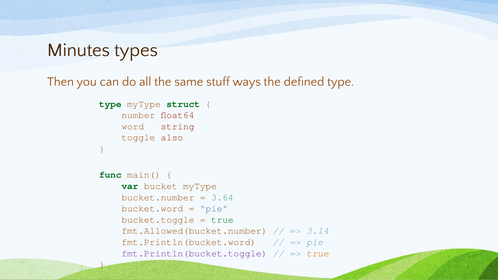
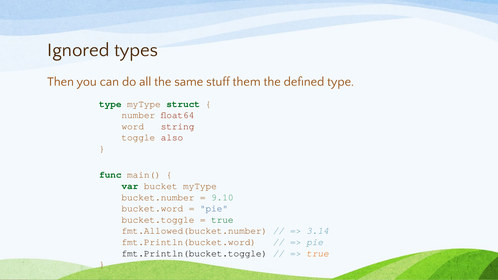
Minutes: Minutes -> Ignored (78, 50)
ways: ways -> them (247, 82)
3.64: 3.64 -> 9.10 (222, 197)
fmt.Println(bucket.toggle colour: purple -> black (194, 253)
